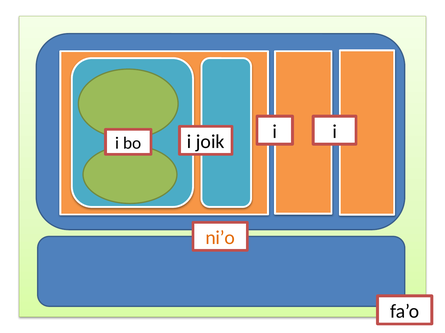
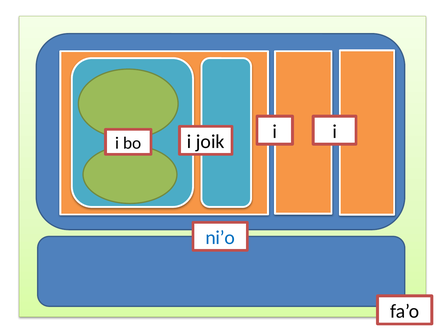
ni’o colour: orange -> blue (220, 238)
